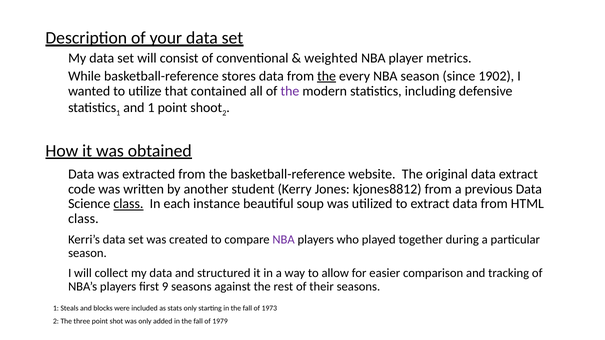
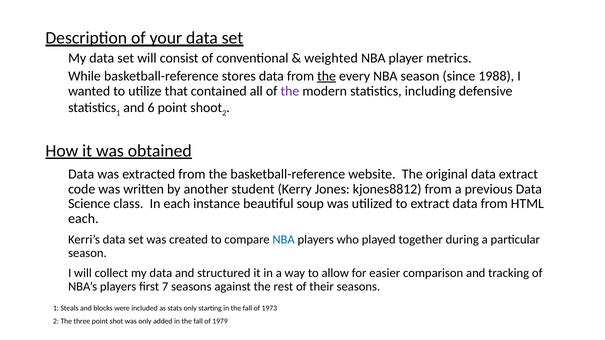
1902: 1902 -> 1988 (496, 76)
and 1: 1 -> 6 (151, 108)
class underline: present -> none (128, 204)
class: class -> each (83, 219)
NBA colour: purple -> blue (284, 240)
9: 9 -> 7 (165, 287)
